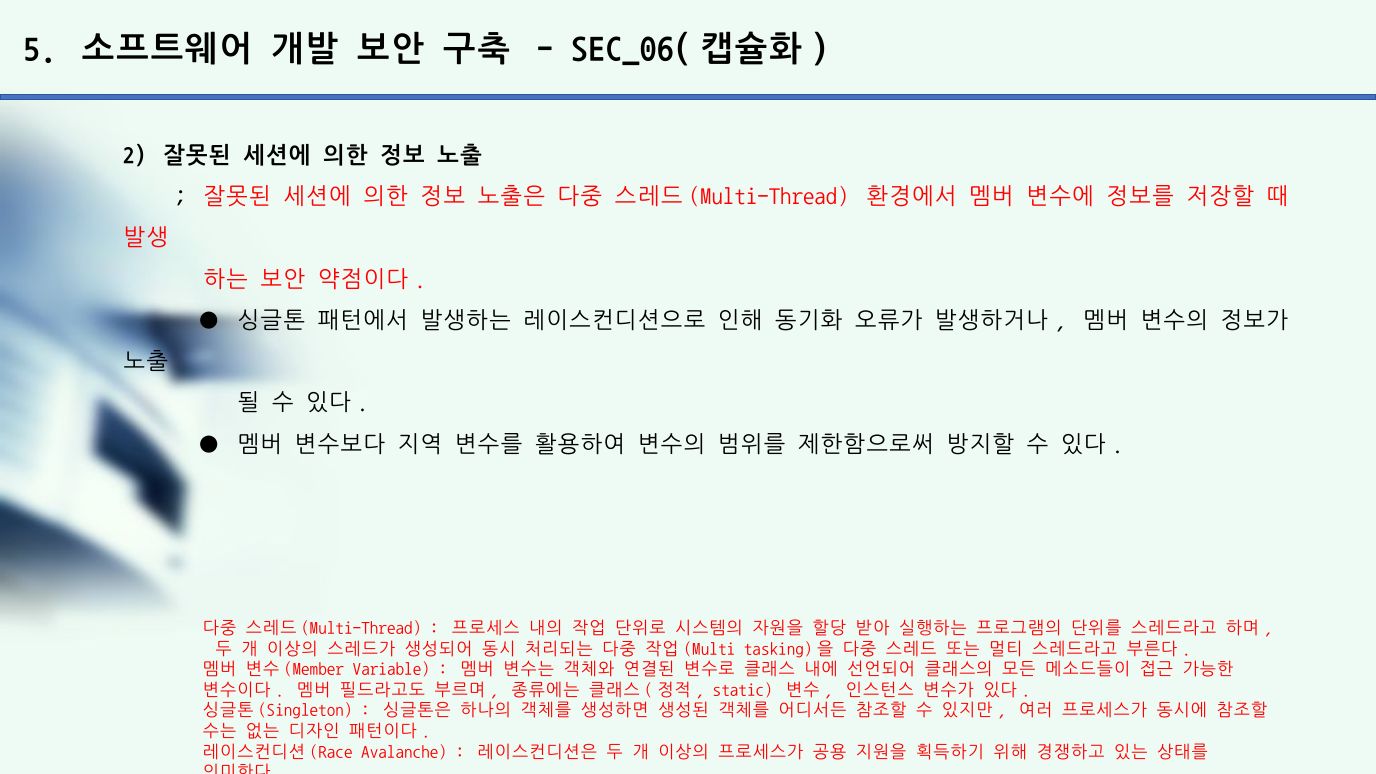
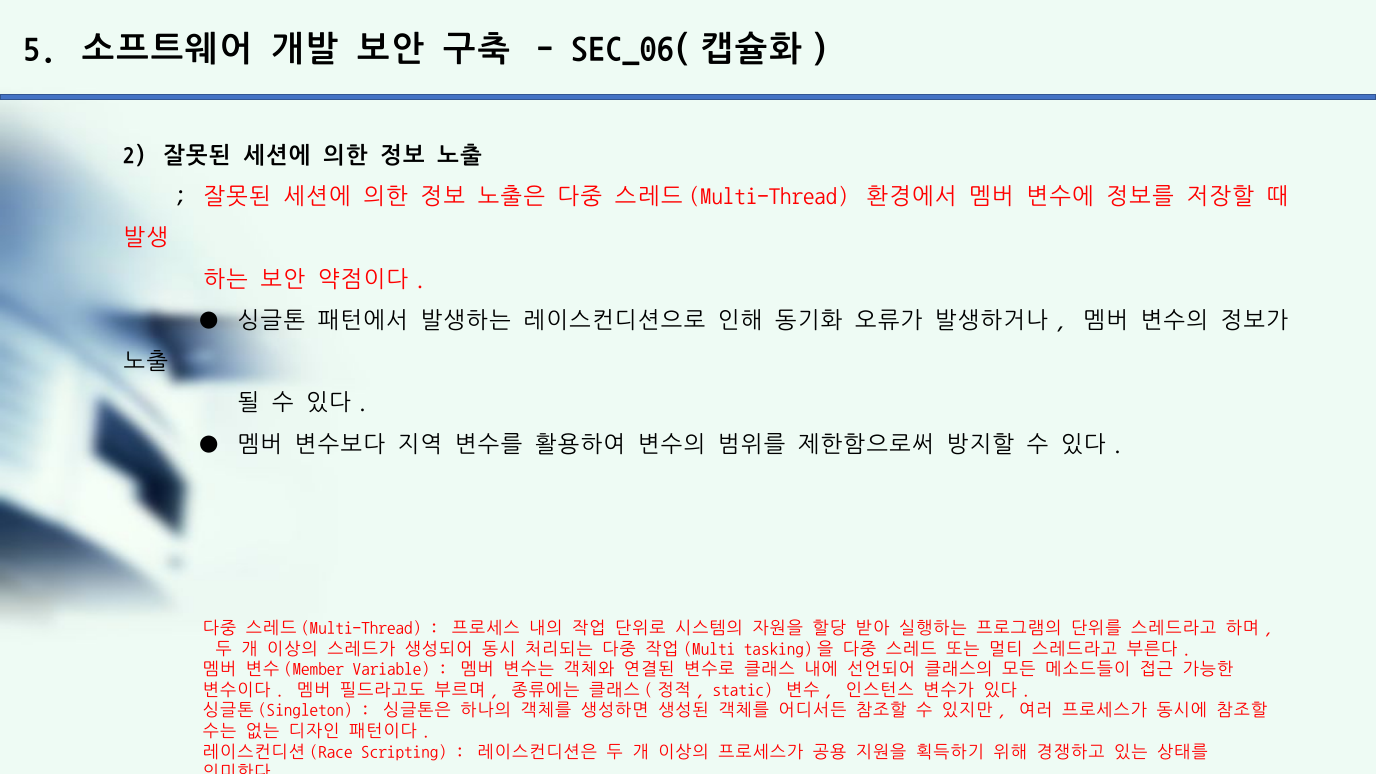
Avalanche: Avalanche -> Scripting (404, 752)
